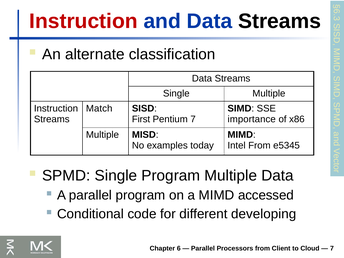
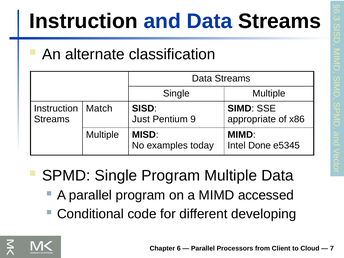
Instruction colour: red -> black (83, 21)
First: First -> Just (141, 119)
Pentium 7: 7 -> 9 (193, 119)
importance: importance -> appropriate (252, 119)
Intel From: From -> Done (259, 145)
